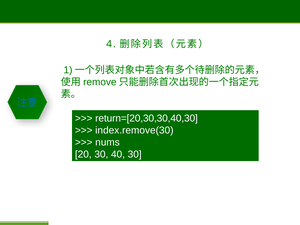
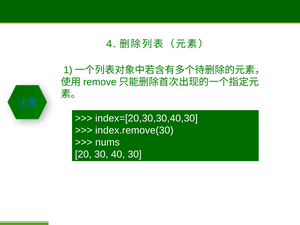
return=[20,30,30,40,30: return=[20,30,30,40,30 -> index=[20,30,30,40,30 (146, 118)
